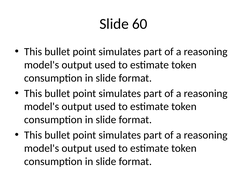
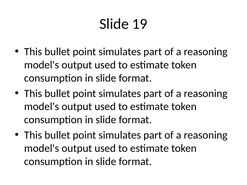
60: 60 -> 19 (140, 24)
